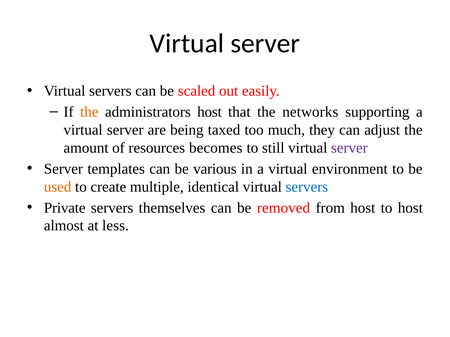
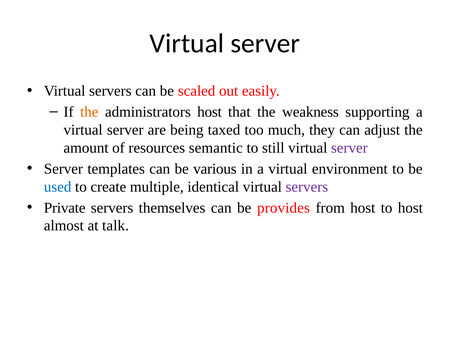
networks: networks -> weakness (310, 112)
becomes: becomes -> semantic (216, 148)
used colour: orange -> blue (58, 187)
servers colour: blue -> purple (307, 187)
removed: removed -> provides (284, 208)
less: less -> talk (116, 226)
